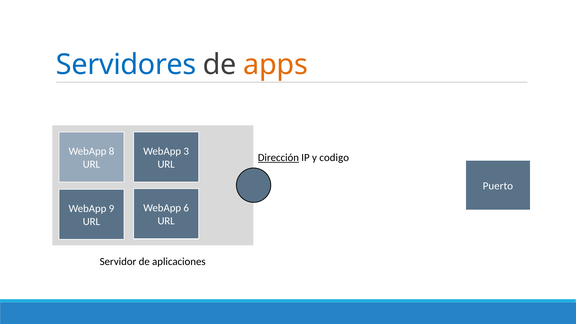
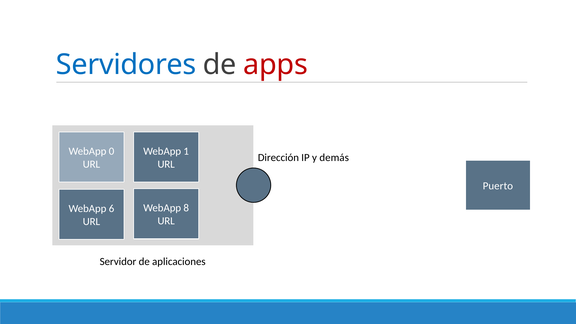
apps colour: orange -> red (276, 65)
8: 8 -> 0 (112, 151)
3: 3 -> 1 (186, 151)
Dirección underline: present -> none (278, 158)
codigo: codigo -> demás (334, 158)
6: 6 -> 8 (186, 208)
9: 9 -> 6 (112, 209)
